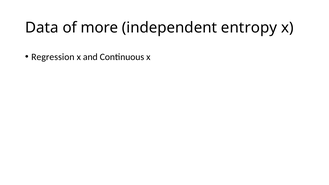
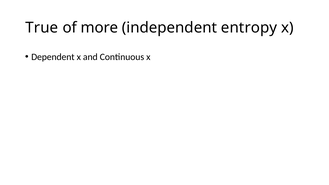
Data: Data -> True (42, 28)
Regression: Regression -> Dependent (53, 57)
